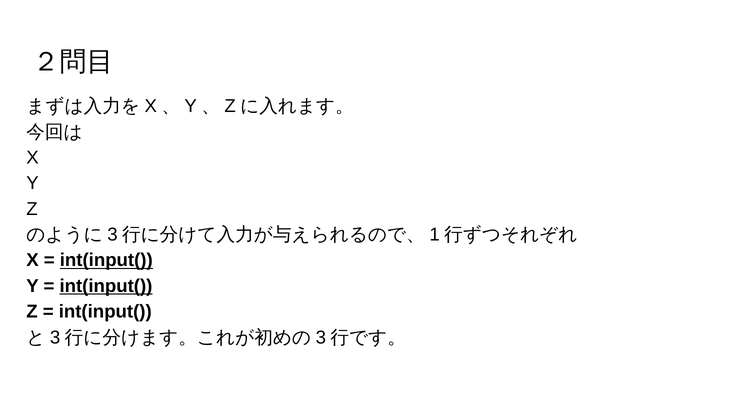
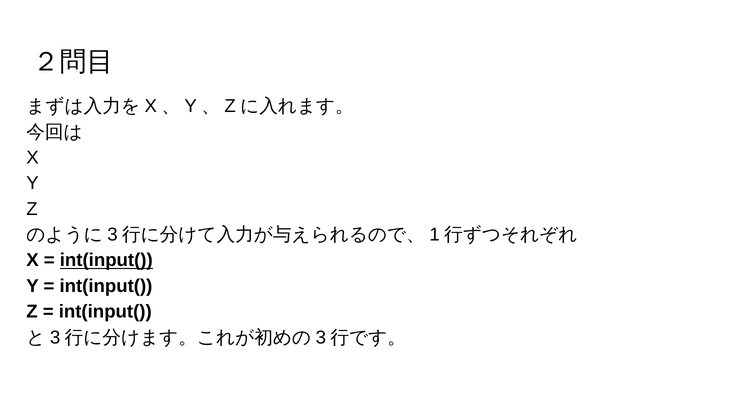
int(input( underline: present -> none (106, 286)
